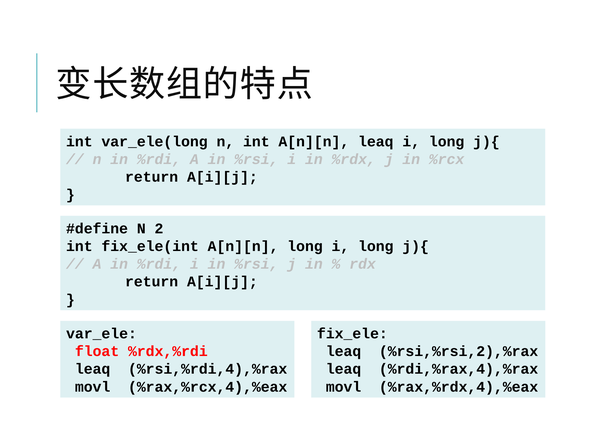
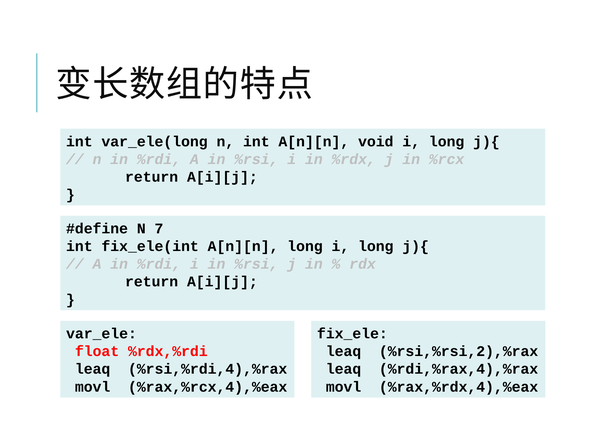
A[n][n leaq: leaq -> void (376, 141)
2: 2 -> 7 (159, 228)
